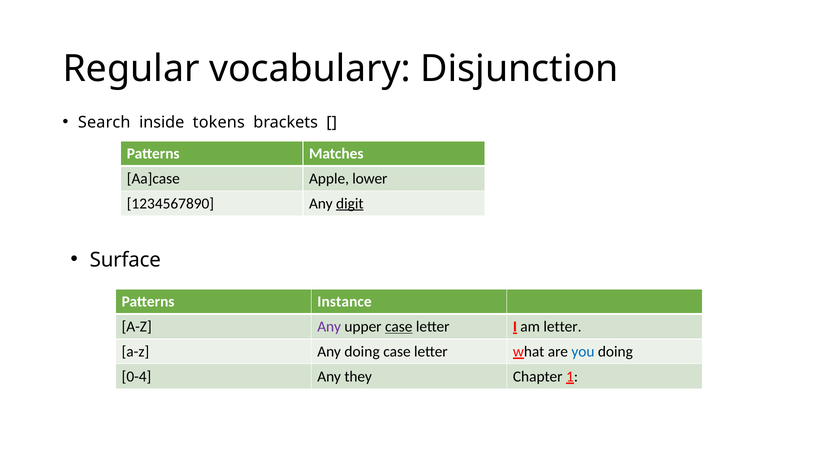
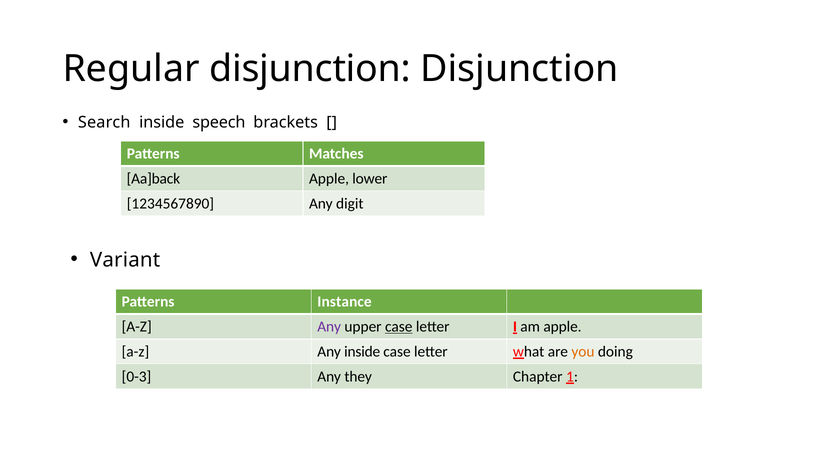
Regular vocabulary: vocabulary -> disjunction (310, 69)
tokens: tokens -> speech (219, 123)
Aa]case: Aa]case -> Aa]back (153, 179)
digit underline: present -> none (350, 204)
Surface: Surface -> Variant (125, 260)
am letter: letter -> apple (563, 327)
Any doing: doing -> inside (362, 352)
you colour: blue -> orange (583, 352)
0-4: 0-4 -> 0-3 (137, 377)
